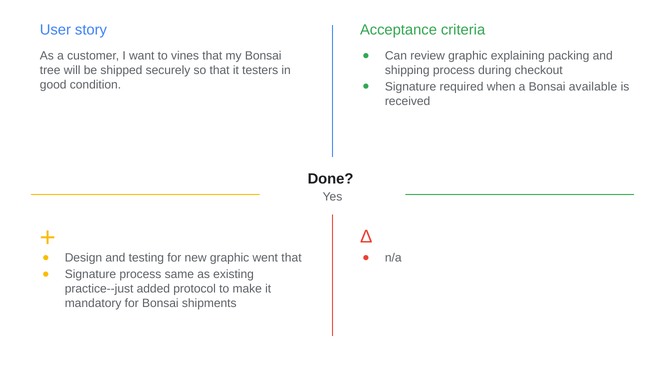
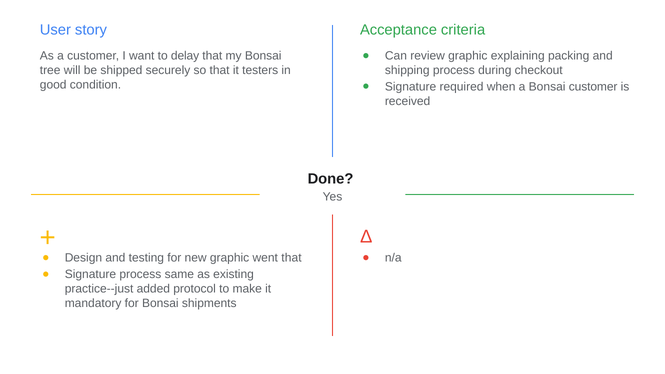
vines: vines -> delay (185, 56)
Bonsai available: available -> customer (593, 87)
